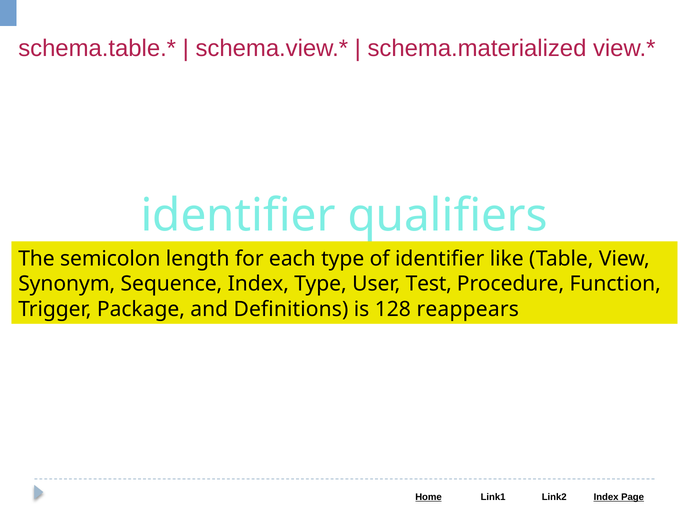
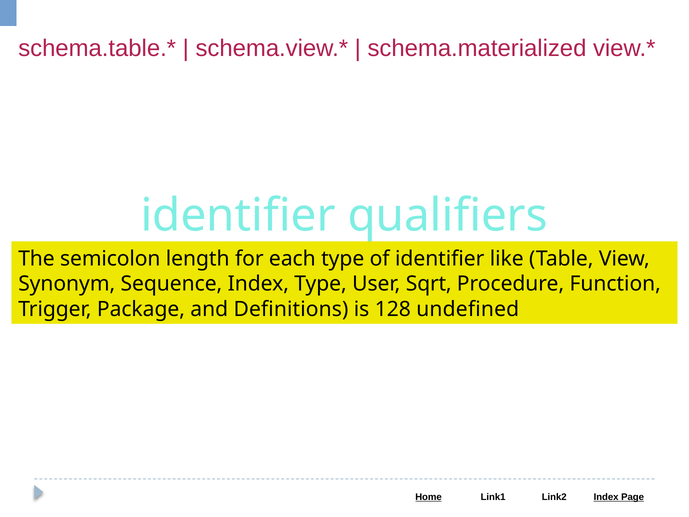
Test: Test -> Sqrt (429, 284)
reappears: reappears -> undefined (468, 309)
